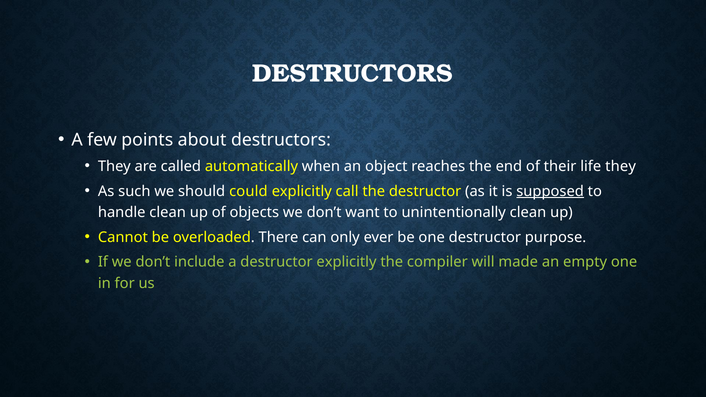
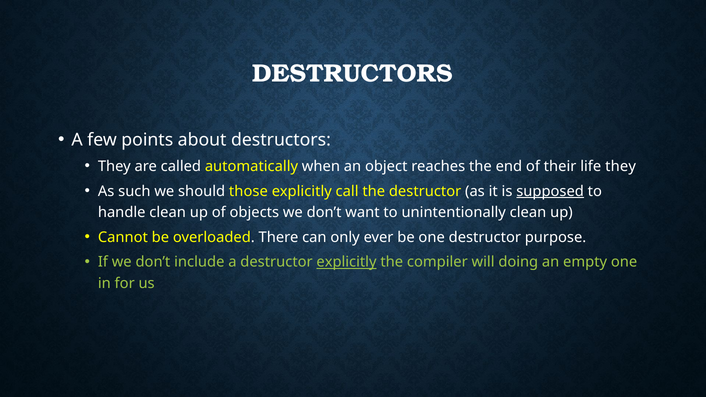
could: could -> those (248, 191)
explicitly underline: none -> present (347, 262)
made: made -> doing (518, 262)
